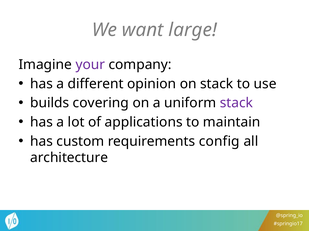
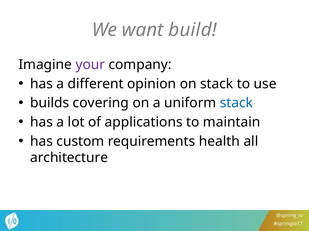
large: large -> build (193, 30)
stack colour: purple -> blue (236, 103)
config: config -> health (219, 142)
